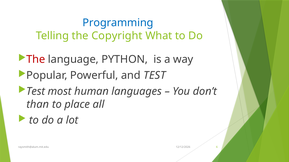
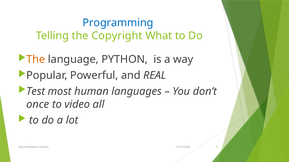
The colour: red -> orange (36, 60)
and TEST: TEST -> REAL (155, 76)
than: than -> once (38, 105)
place: place -> video (77, 105)
